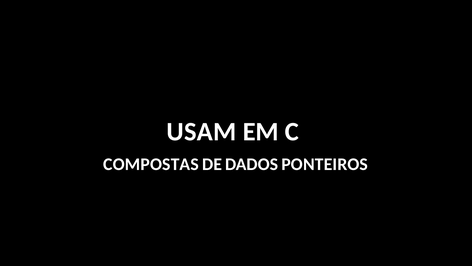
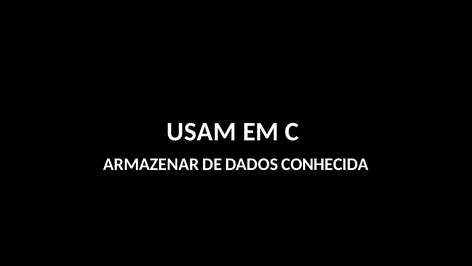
COMPOSTAS: COMPOSTAS -> ARMAZENAR (151, 164)
PONTEIROS: PONTEIROS -> CONHECIDA (325, 164)
